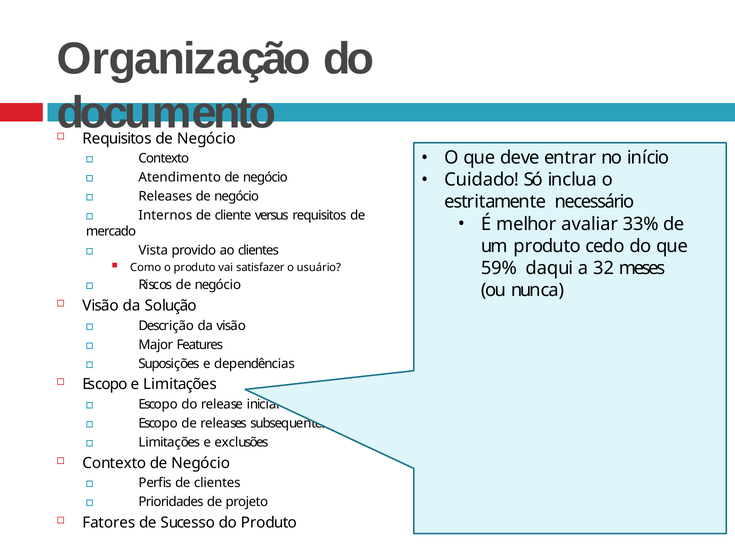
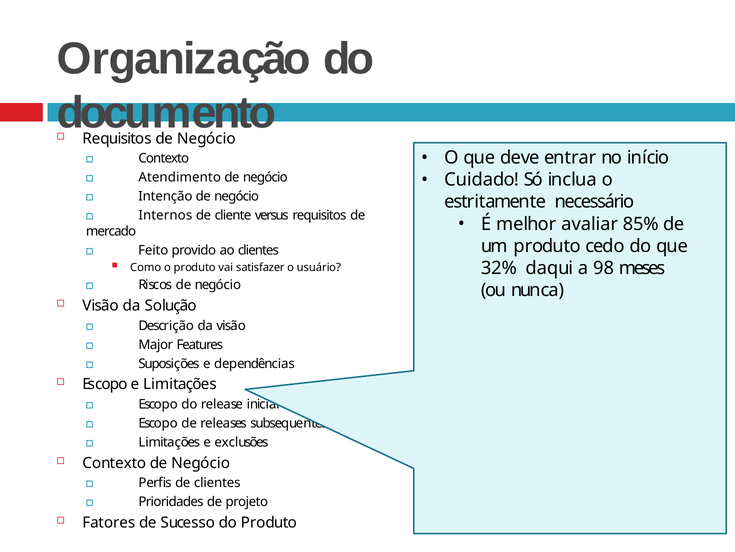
Releases: Releases -> Intenção (165, 196)
33%: 33% -> 85% (641, 224)
Vista: Vista -> Feito (153, 250)
59%: 59% -> 32% (499, 268)
32: 32 -> 98 (604, 268)
